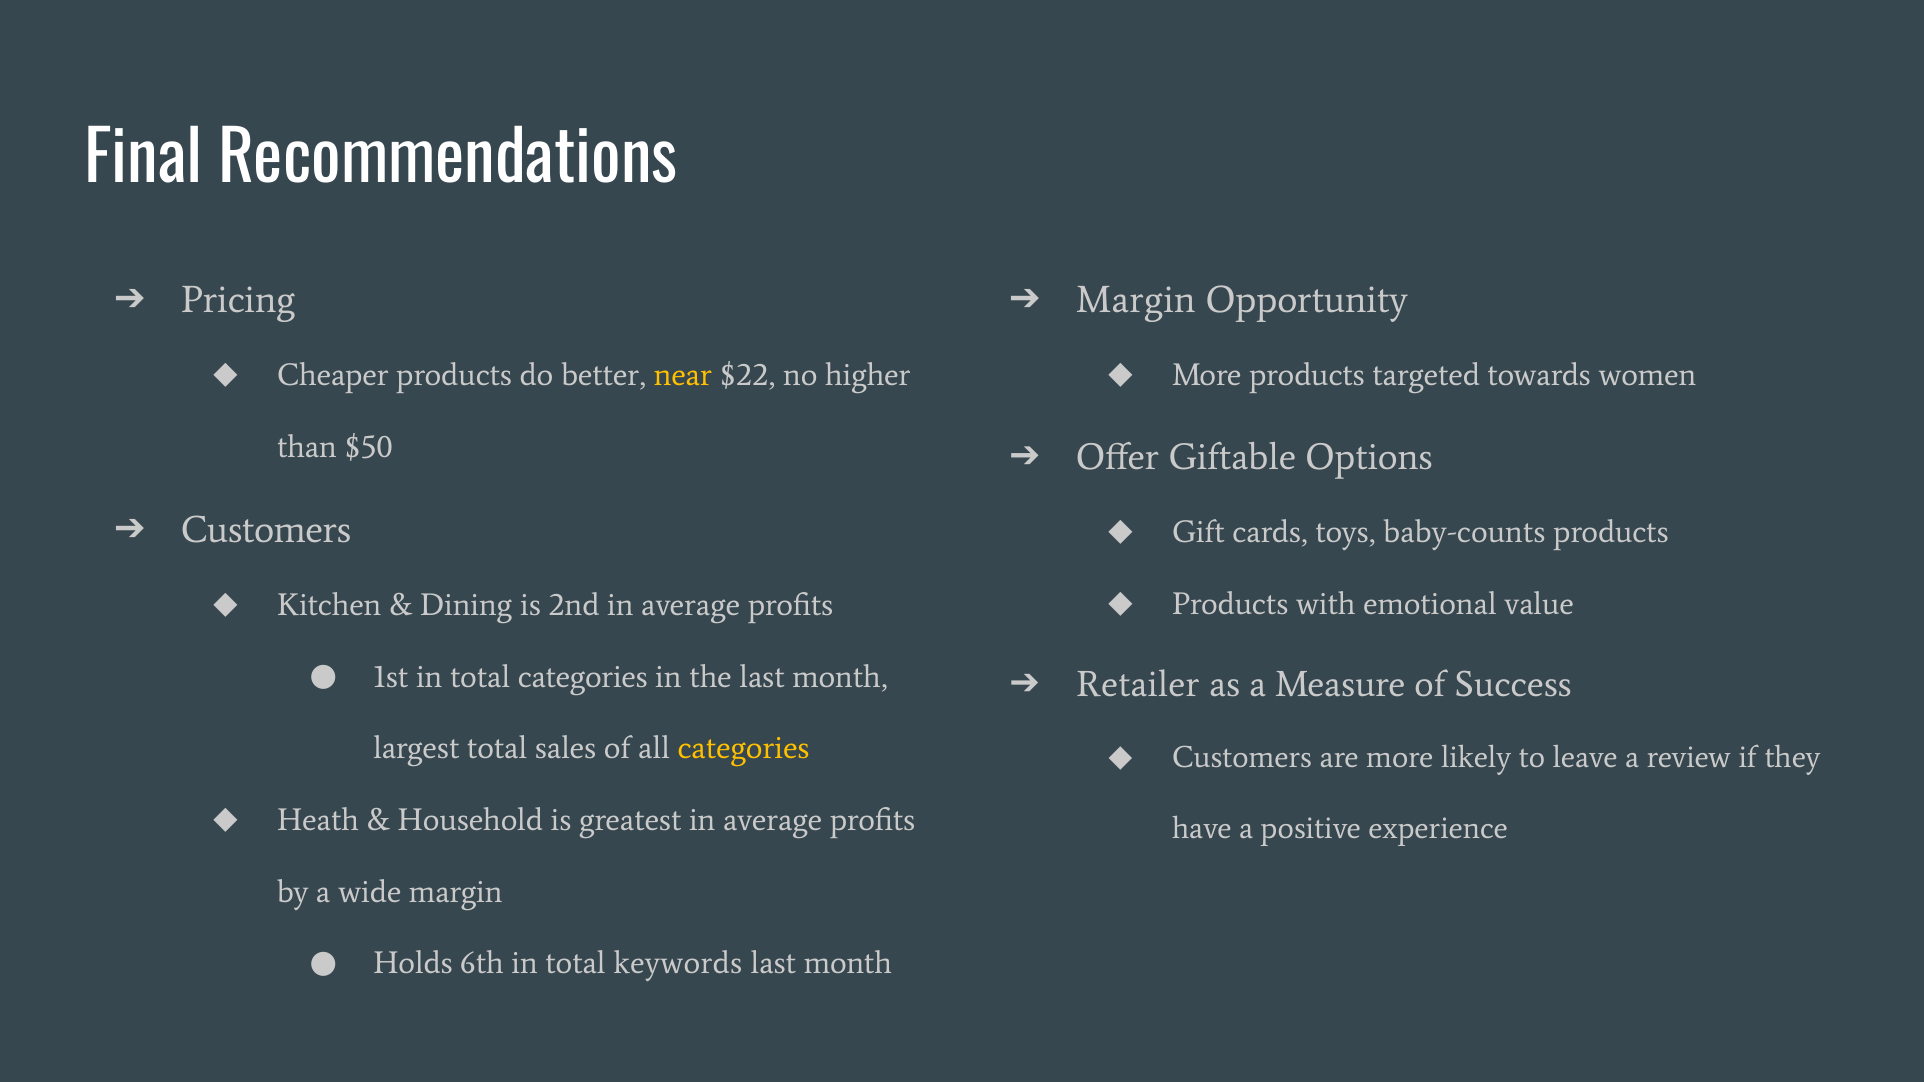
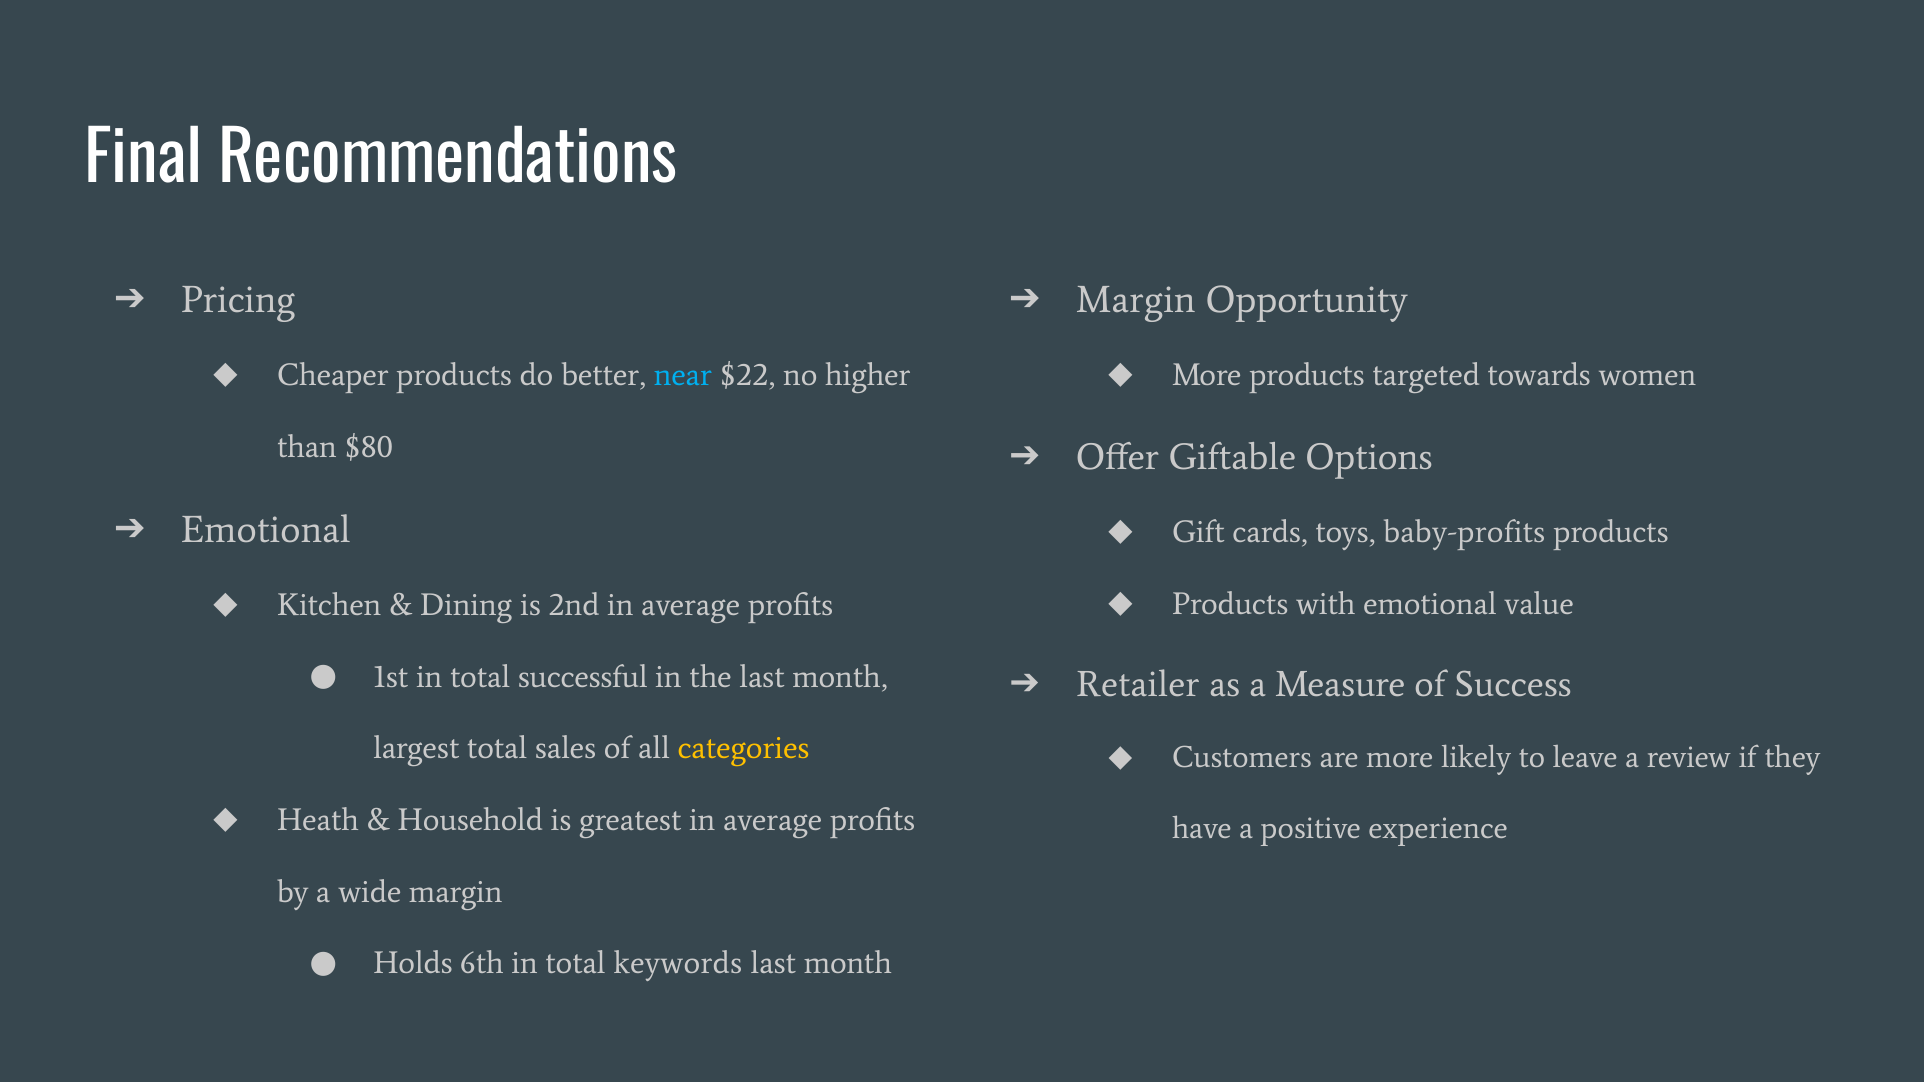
near colour: yellow -> light blue (683, 375)
$50: $50 -> $80 (369, 447)
Customers: Customers -> Emotional (266, 530)
baby-counts: baby-counts -> baby-profits (1464, 532)
total categories: categories -> successful (583, 677)
